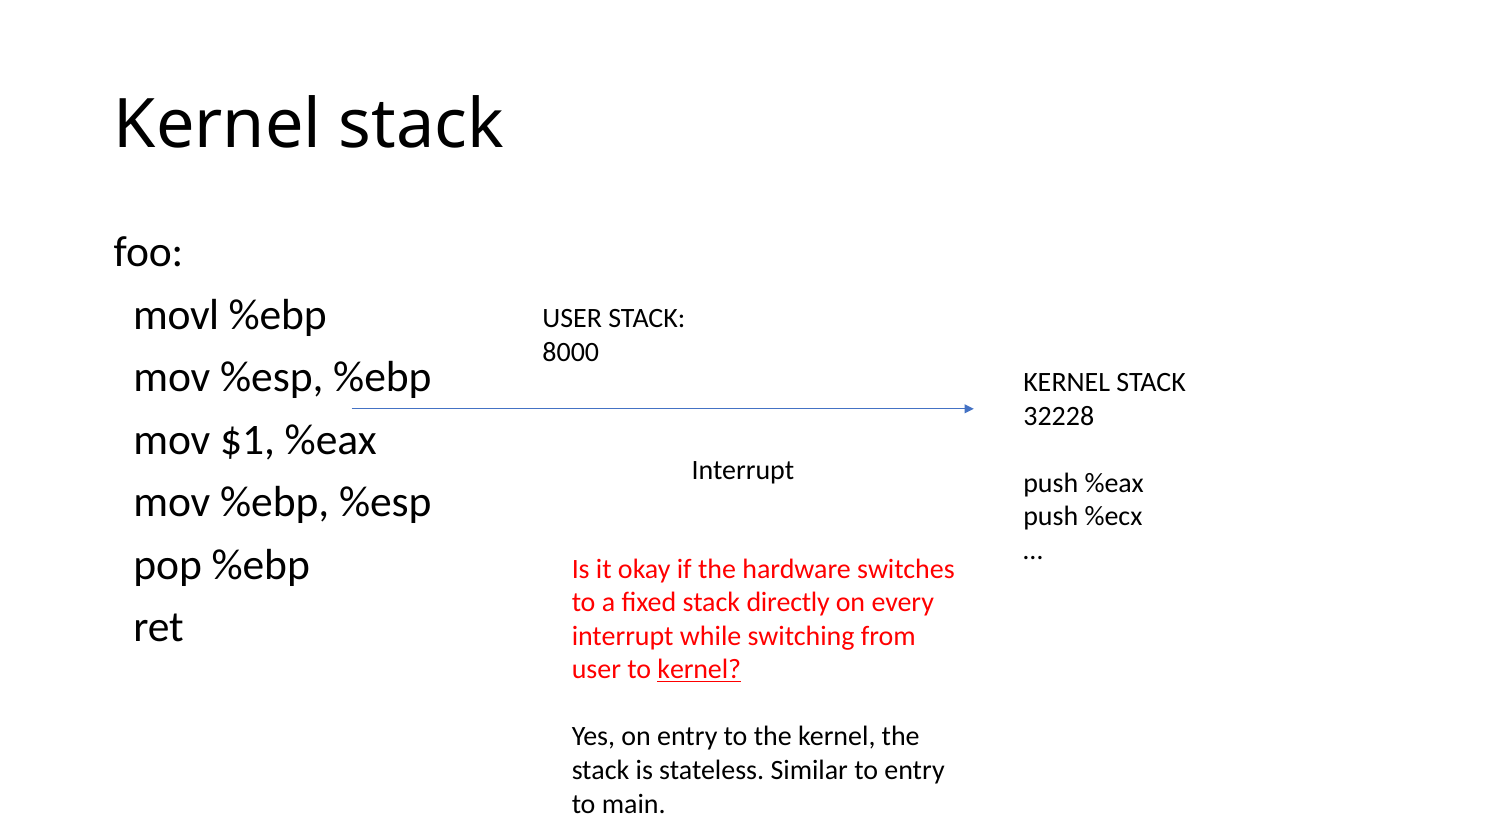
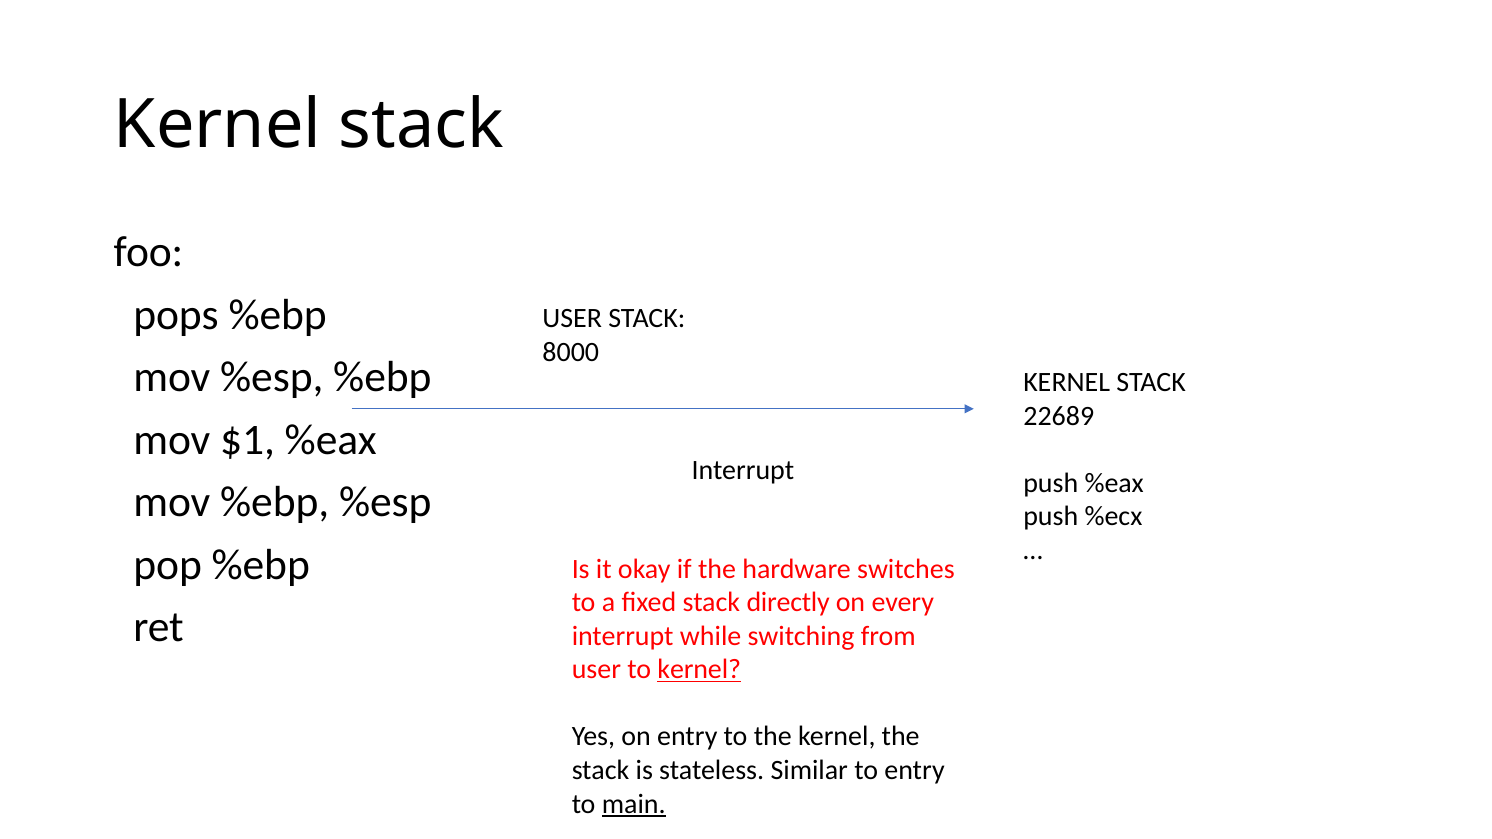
movl: movl -> pops (176, 315)
32228: 32228 -> 22689 (1059, 416)
main underline: none -> present (634, 804)
